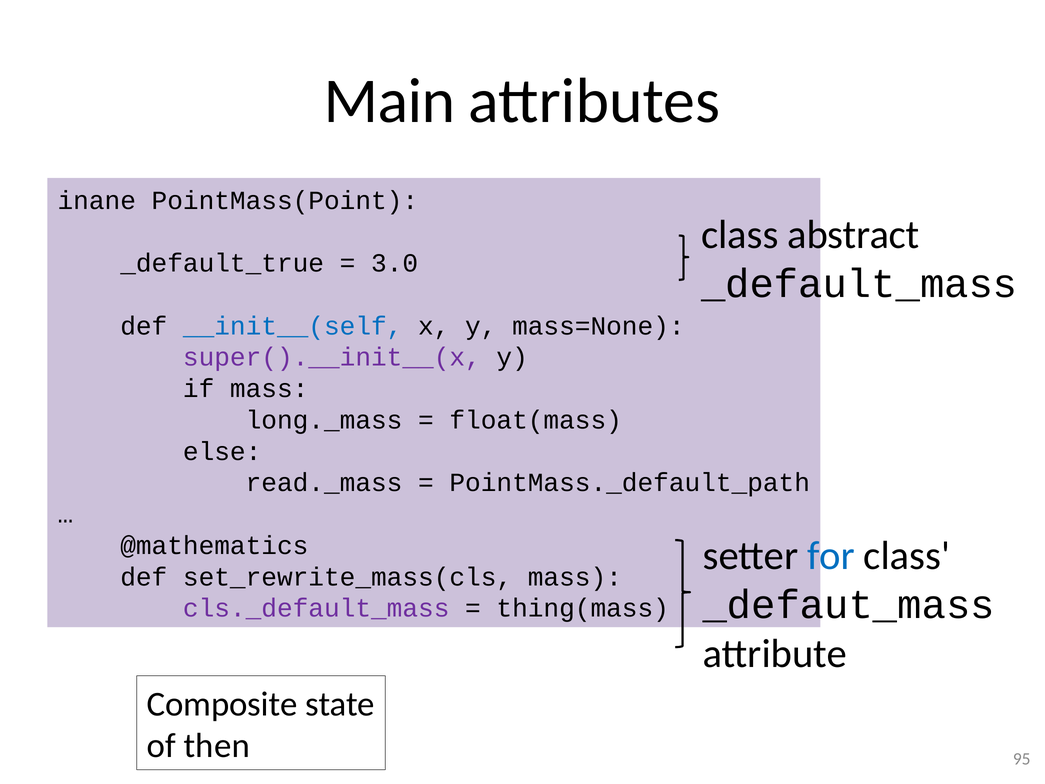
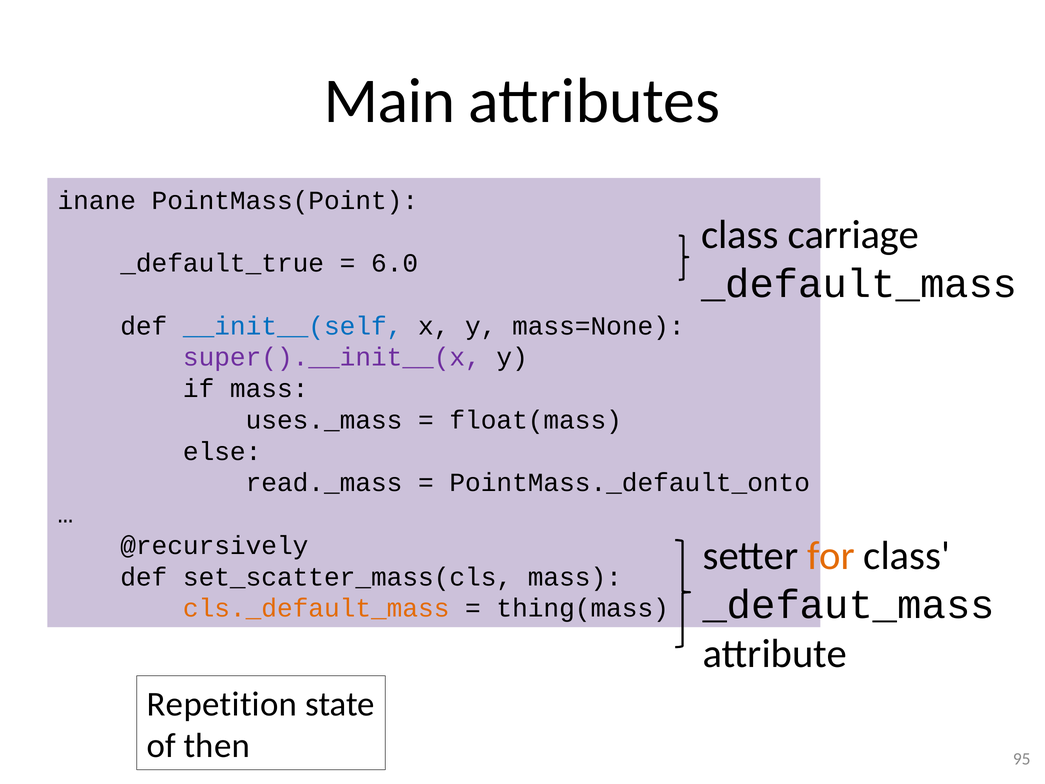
abstract: abstract -> carriage (853, 235)
3.0: 3.0 -> 6.0 (395, 263)
long._mass: long._mass -> uses._mass (324, 420)
PointMass._default_path: PointMass._default_path -> PointMass._default_onto (630, 483)
@mathematics: @mathematics -> @recursively (214, 545)
for colour: blue -> orange (831, 556)
set_rewrite_mass(cls: set_rewrite_mass(cls -> set_scatter_mass(cls (348, 577)
cls._default_mass colour: purple -> orange (316, 608)
Composite: Composite -> Repetition (222, 704)
